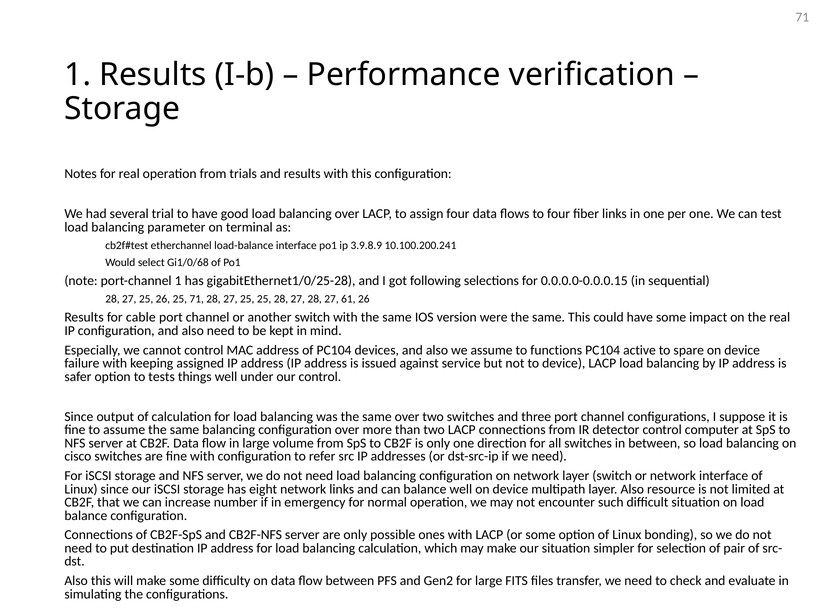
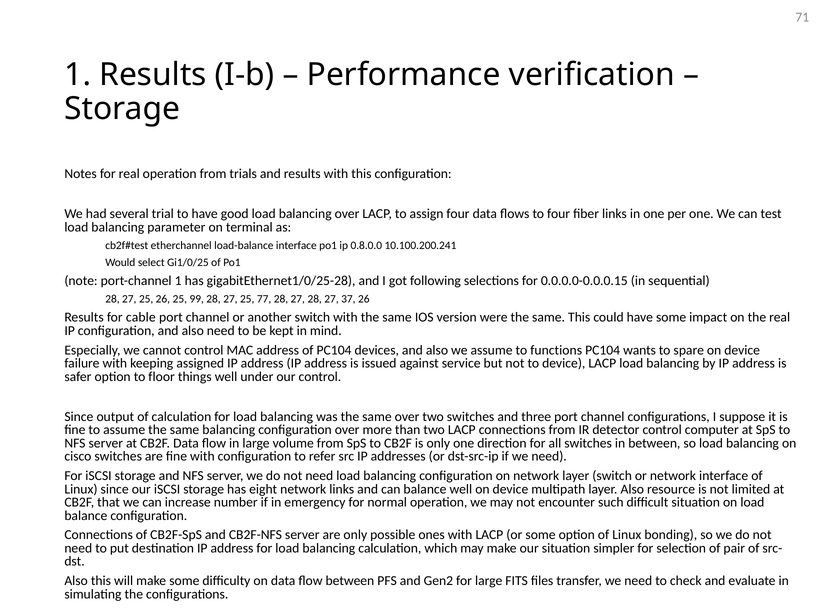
3.9.8.9: 3.9.8.9 -> 0.8.0.0 (366, 245)
Gi1/0/68: Gi1/0/68 -> Gi1/0/25 (188, 262)
25 71: 71 -> 99 (197, 299)
25 25: 25 -> 77 (264, 299)
61: 61 -> 37 (348, 299)
active: active -> wants (640, 350)
tests: tests -> floor (162, 376)
